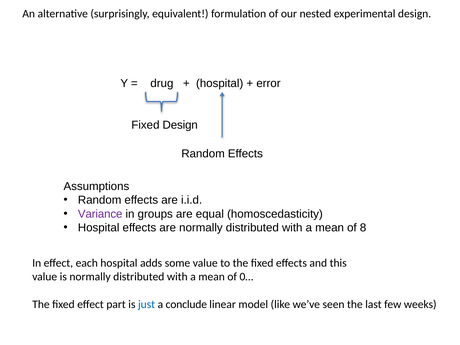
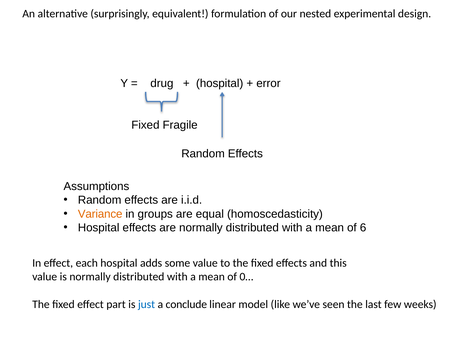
Fixed Design: Design -> Fragile (180, 125)
Variance colour: purple -> orange (100, 214)
8: 8 -> 6 (363, 228)
